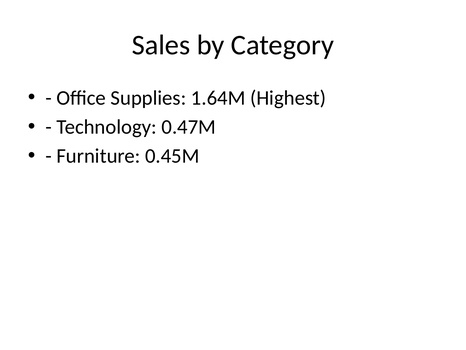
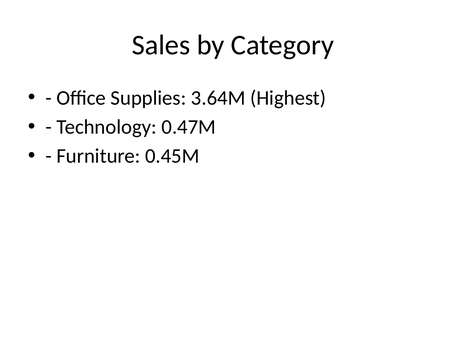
1.64M: 1.64M -> 3.64M (218, 98)
